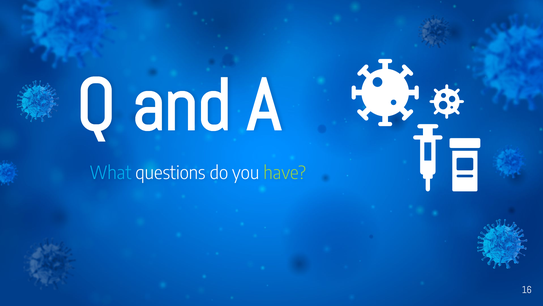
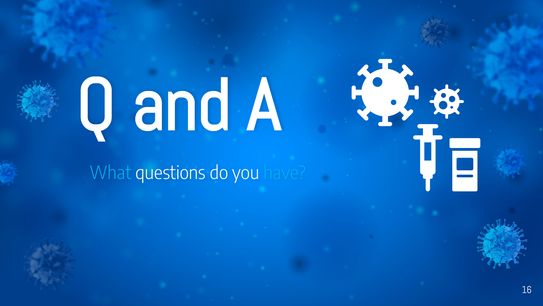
have colour: light green -> light blue (285, 173)
